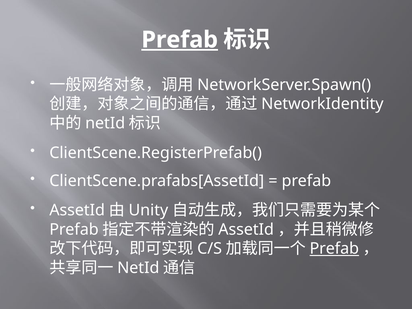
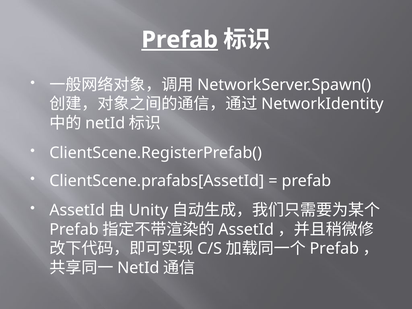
Prefab underline: present -> none (334, 249)
